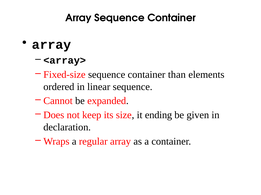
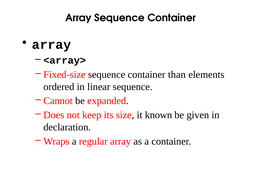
ending: ending -> known (158, 115)
